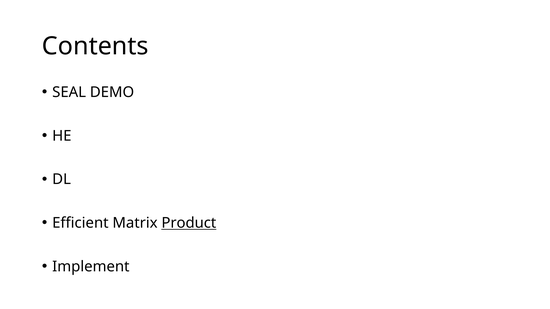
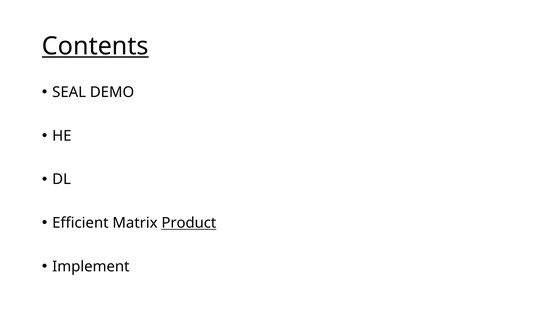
Contents underline: none -> present (95, 46)
